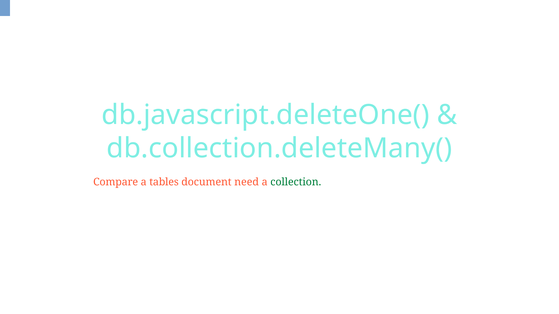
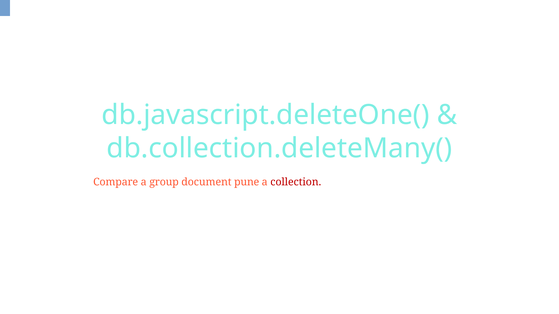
tables: tables -> group (164, 182)
need: need -> pune (247, 182)
collection colour: green -> red (296, 182)
